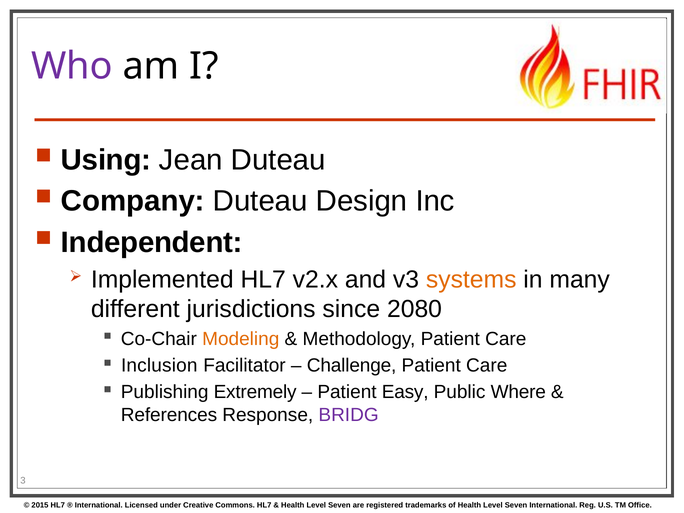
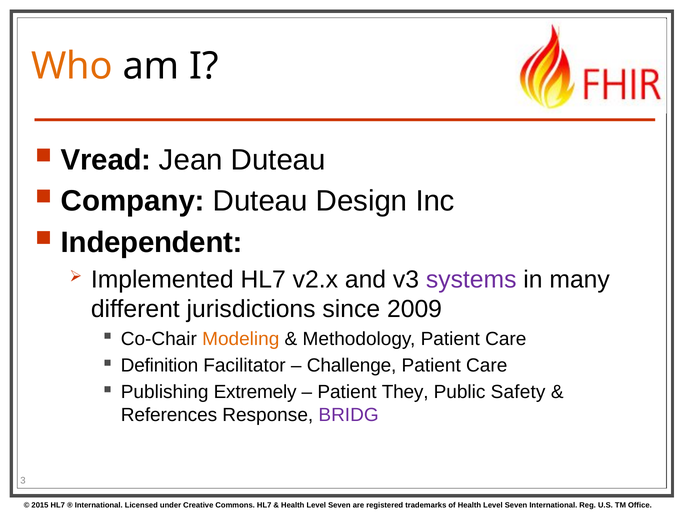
Who colour: purple -> orange (72, 66)
Using: Using -> Vread (106, 160)
systems colour: orange -> purple (471, 280)
2080: 2080 -> 2009 (415, 309)
Inclusion: Inclusion -> Definition (159, 365)
Easy: Easy -> They (405, 392)
Where: Where -> Safety (518, 392)
